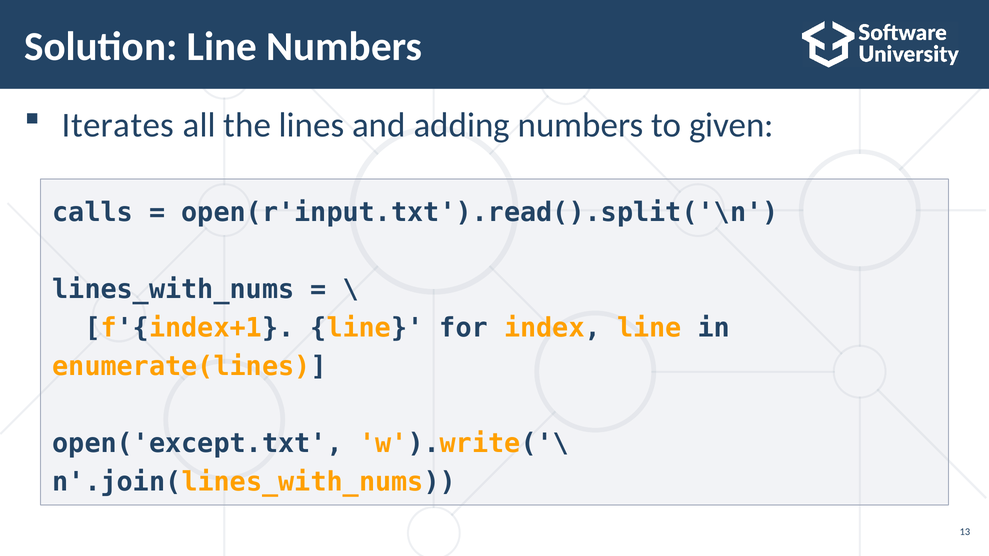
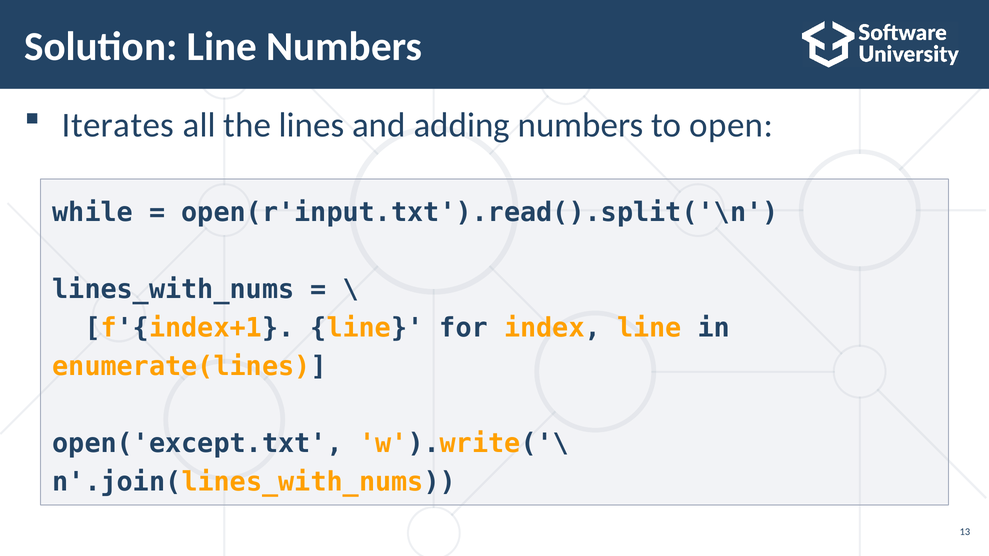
given: given -> open (731, 125)
calls: calls -> while (93, 212)
